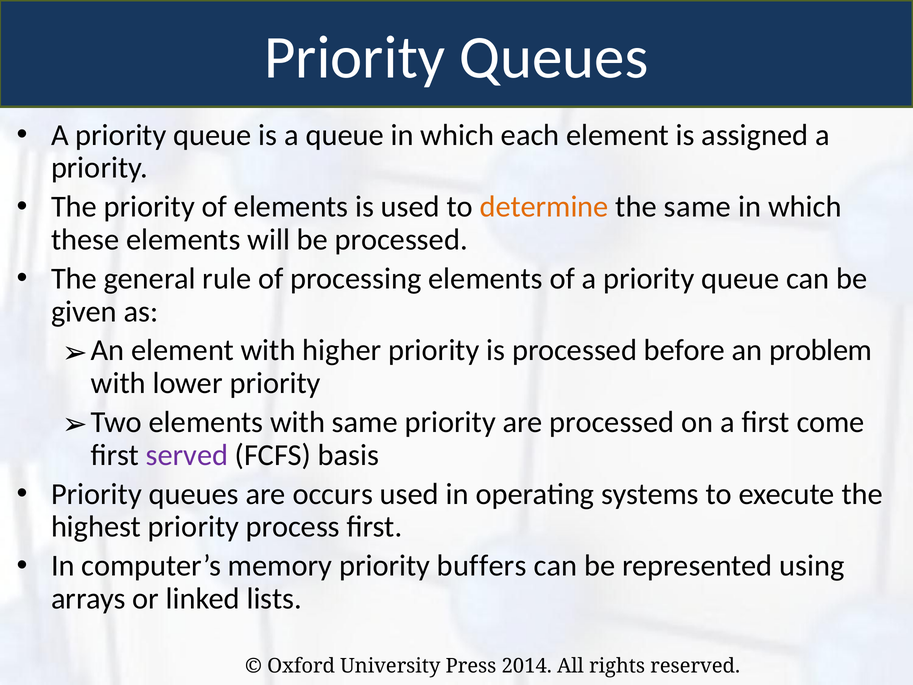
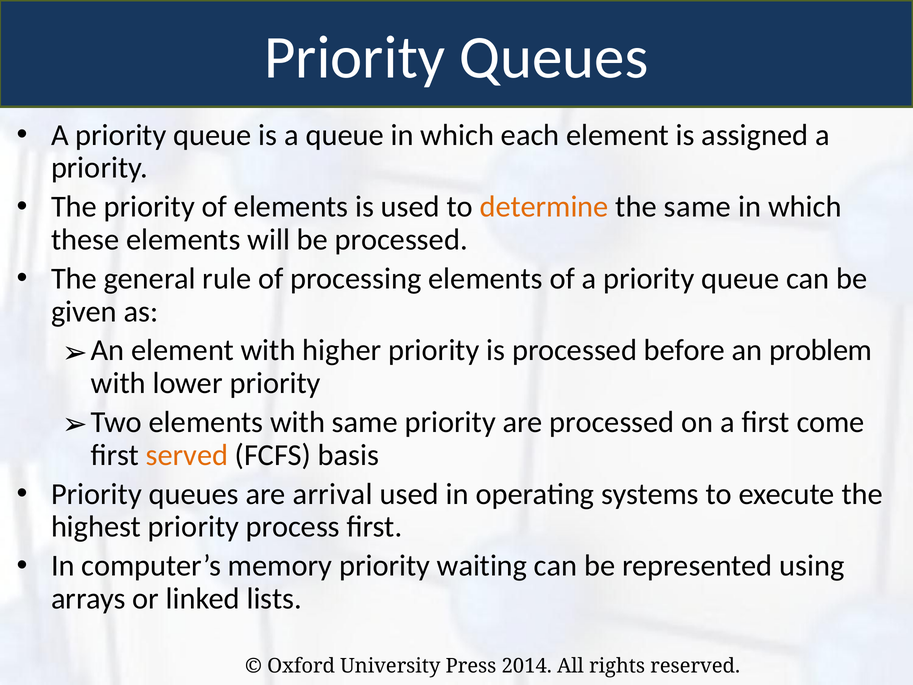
served colour: purple -> orange (187, 455)
occurs: occurs -> arrival (333, 494)
buffers: buffers -> waiting (482, 566)
